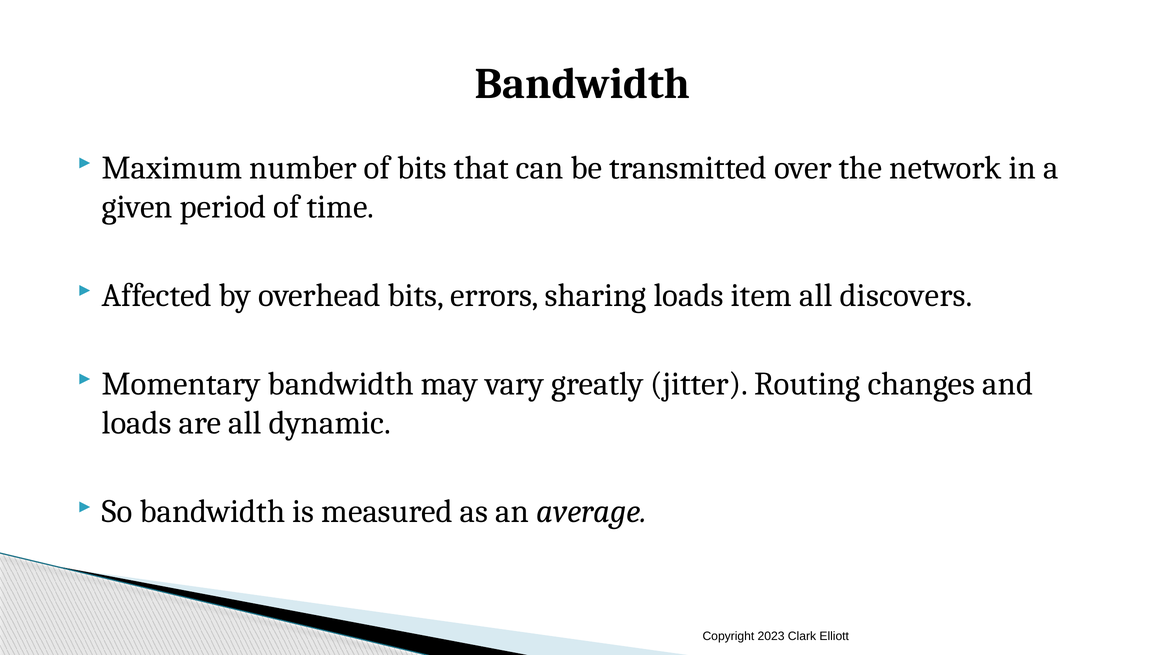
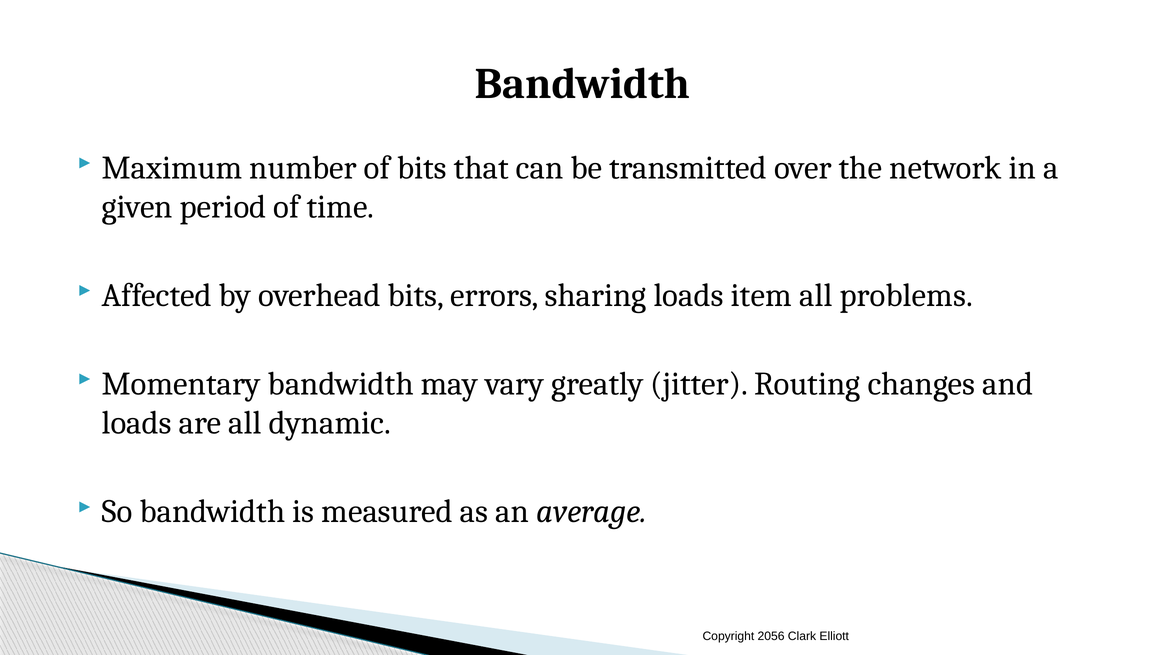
discovers: discovers -> problems (906, 296)
2023: 2023 -> 2056 (771, 636)
